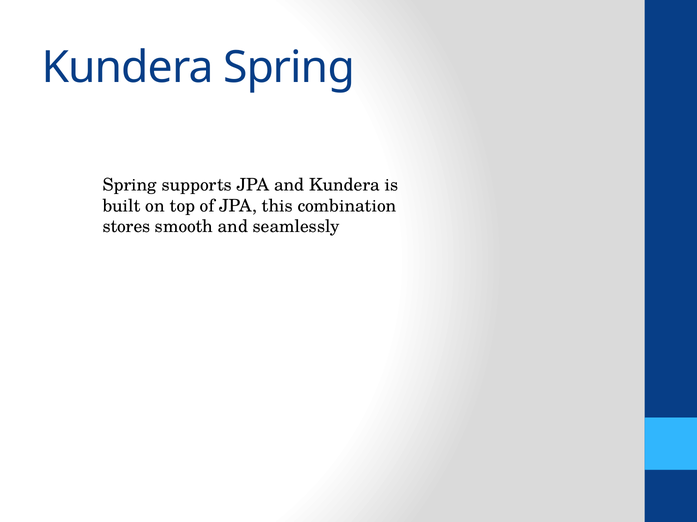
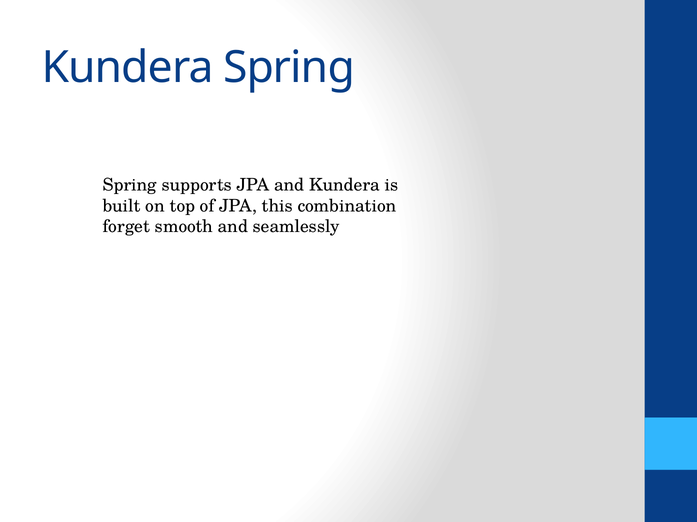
stores: stores -> forget (126, 227)
